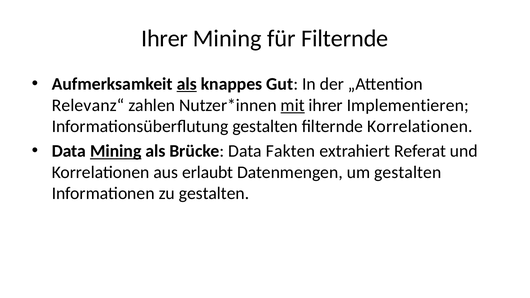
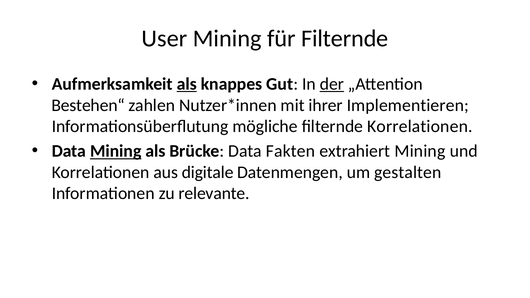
Ihrer: Ihrer -> User (164, 38)
der underline: none -> present (332, 84)
Relevanz“: Relevanz“ -> Bestehen“ (88, 105)
mit underline: present -> none (293, 105)
Informationsüberflutung gestalten: gestalten -> mögliche (265, 126)
extrahiert Referat: Referat -> Mining (420, 151)
erlaubt: erlaubt -> digitale (208, 172)
zu gestalten: gestalten -> relevante (214, 194)
